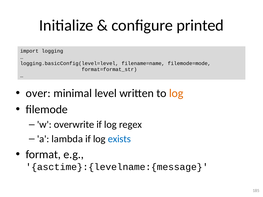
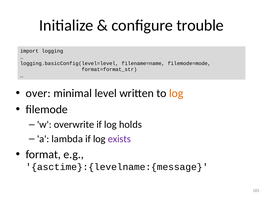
printed: printed -> trouble (200, 25)
regex: regex -> holds (130, 125)
exists colour: blue -> purple (119, 139)
